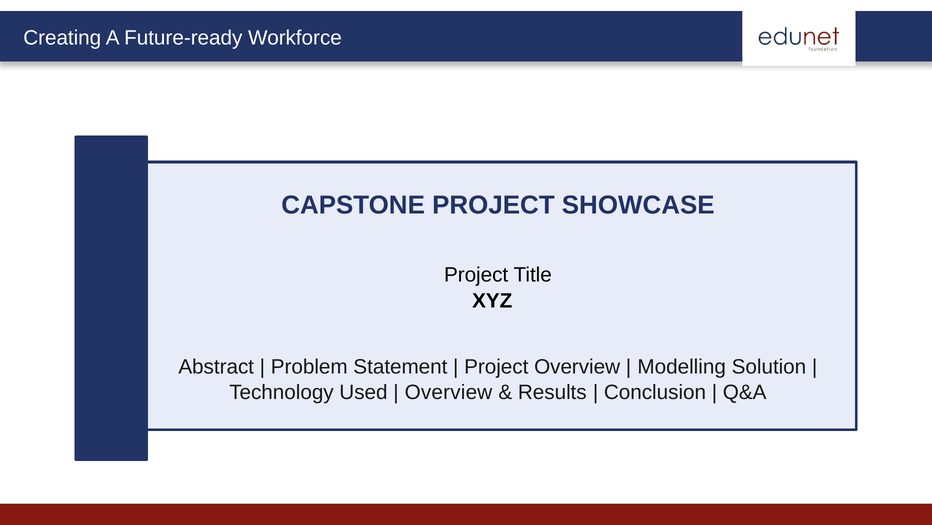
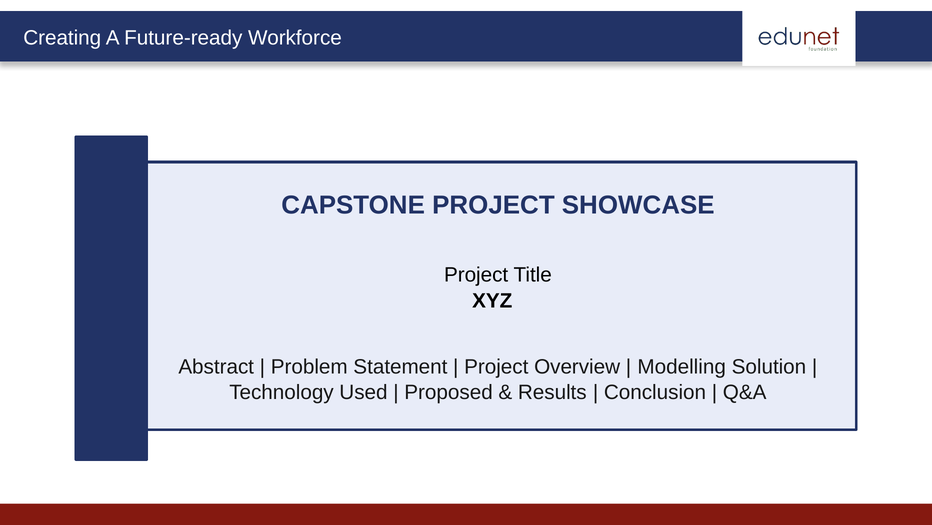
Overview: Overview -> Proposed (449, 392)
